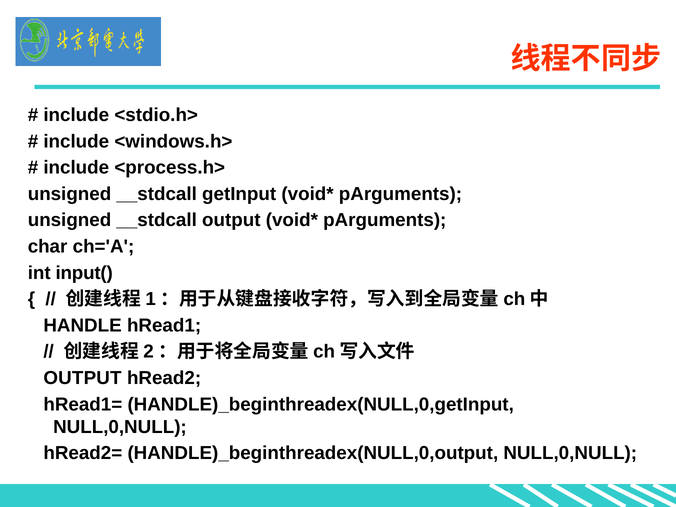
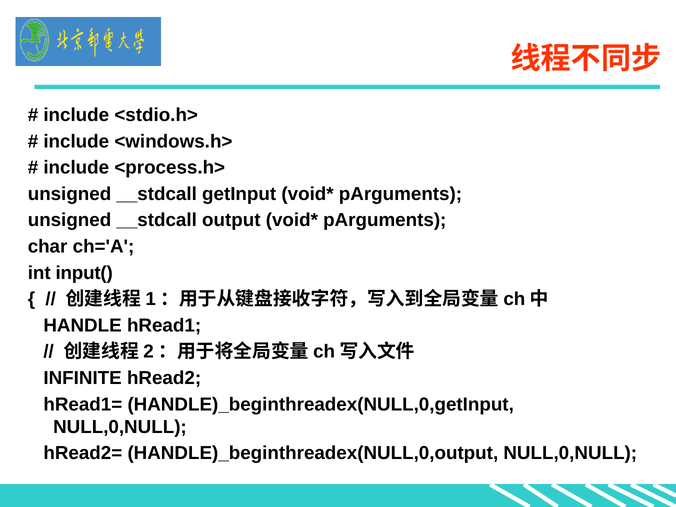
OUTPUT: OUTPUT -> INFINITE (83, 378)
